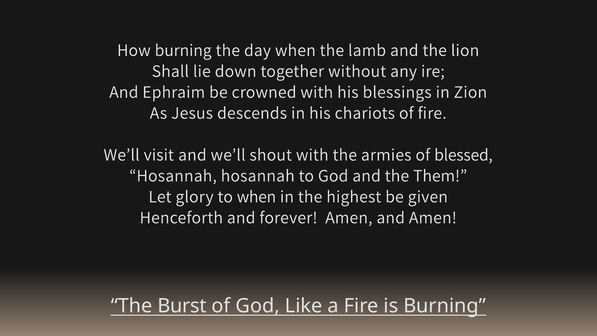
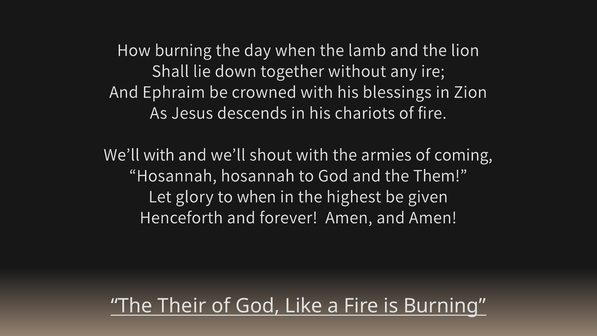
We’ll visit: visit -> with (159, 155)
blessed: blessed -> coming (463, 155)
Burst: Burst -> Their (182, 306)
